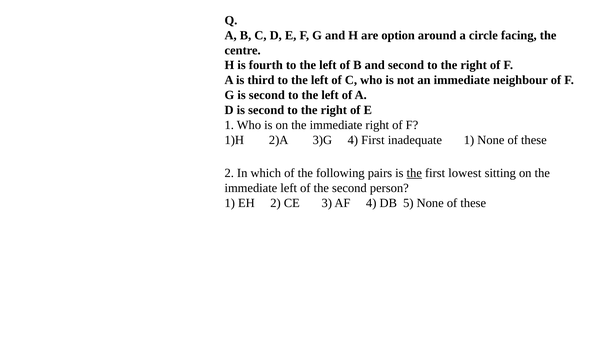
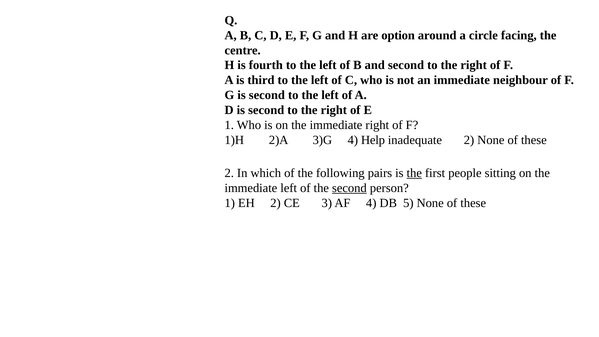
4 First: First -> Help (373, 140)
inadequate 1: 1 -> 2 (469, 140)
lowest: lowest -> people (465, 173)
second underline: none -> present (349, 188)
